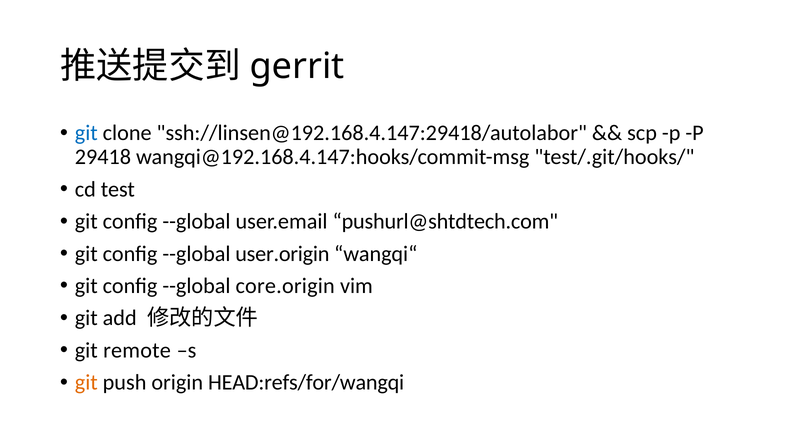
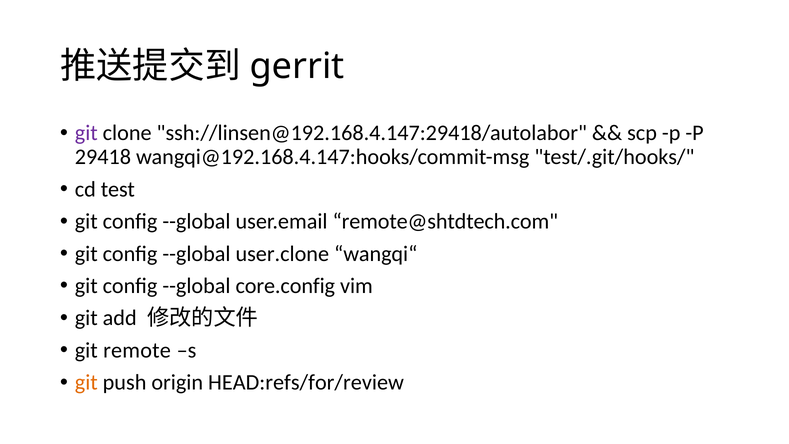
git colour: blue -> purple (86, 133)
pushurl@shtdtech.com: pushurl@shtdtech.com -> remote@shtdtech.com (445, 221)
user.origin: user.origin -> user.clone (282, 254)
core.origin: core.origin -> core.config (285, 286)
HEAD:refs/for/wangqi: HEAD:refs/for/wangqi -> HEAD:refs/for/review (306, 382)
